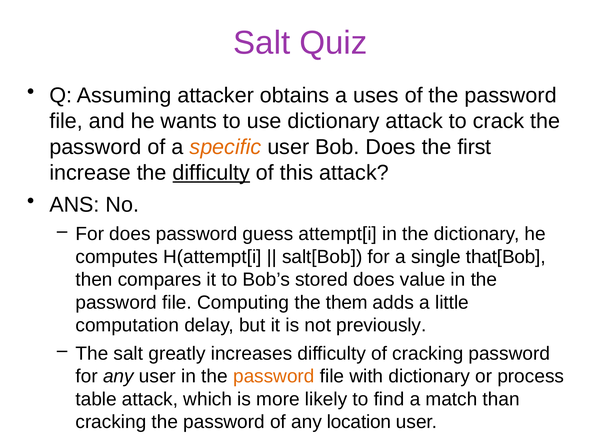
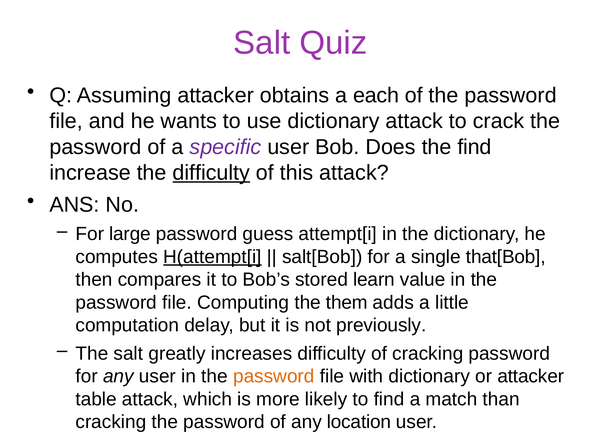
uses: uses -> each (376, 95)
specific colour: orange -> purple (225, 147)
the first: first -> find (474, 147)
For does: does -> large (130, 234)
H(attempt[i underline: none -> present (212, 257)
stored does: does -> learn (374, 280)
or process: process -> attacker (531, 376)
